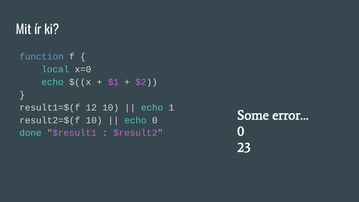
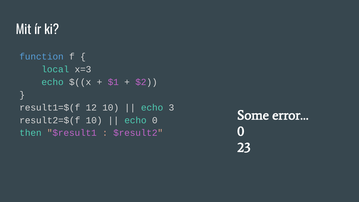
x=0: x=0 -> x=3 (83, 69)
1: 1 -> 3 (171, 107)
done: done -> then (30, 133)
